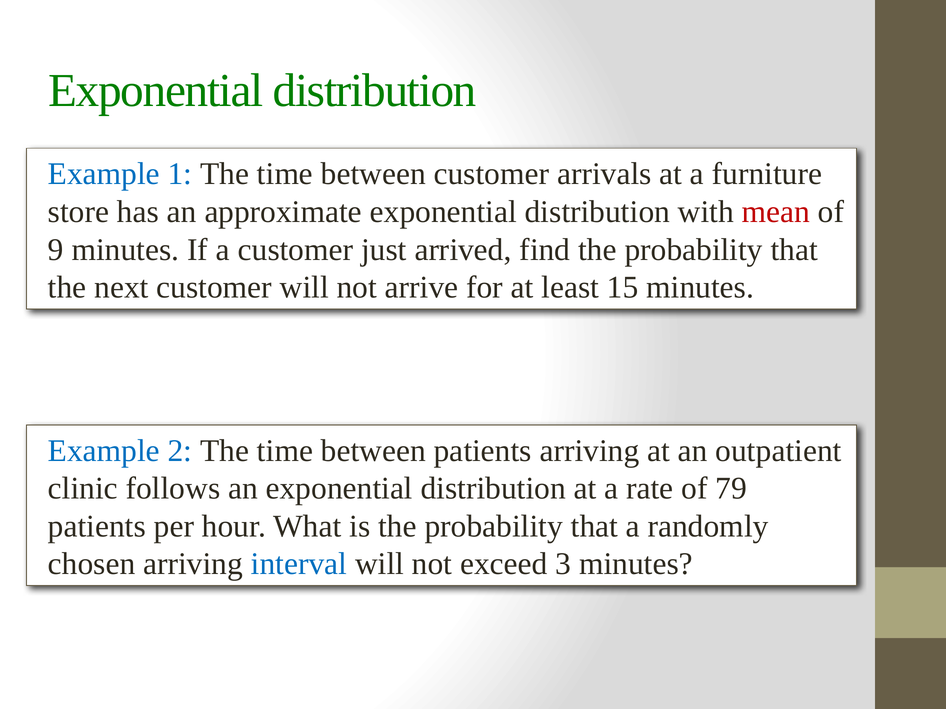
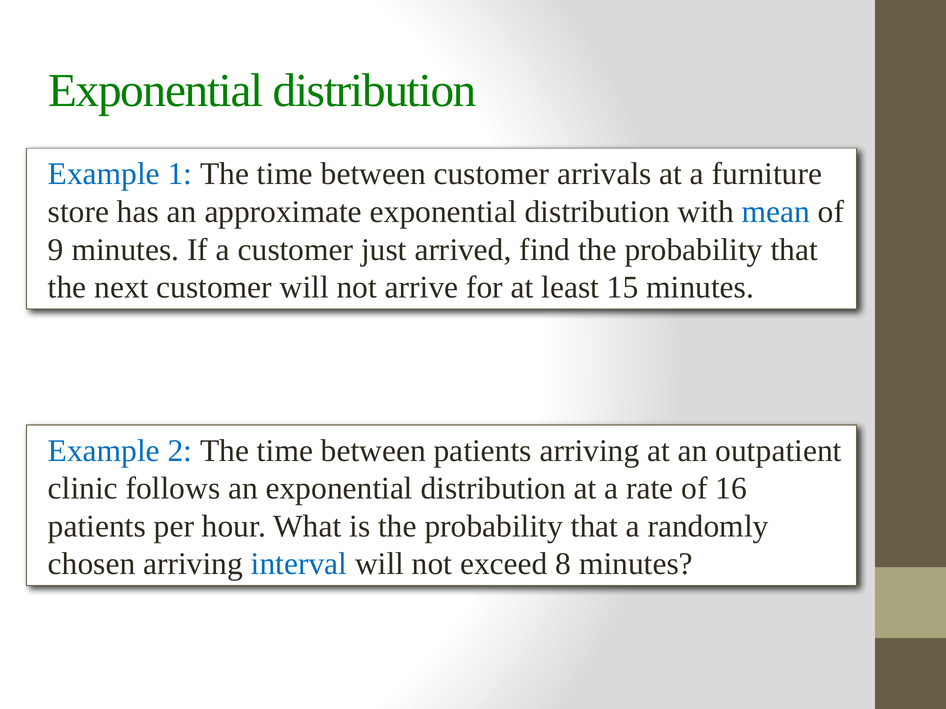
mean colour: red -> blue (776, 212)
79: 79 -> 16 (731, 489)
3: 3 -> 8 (563, 564)
